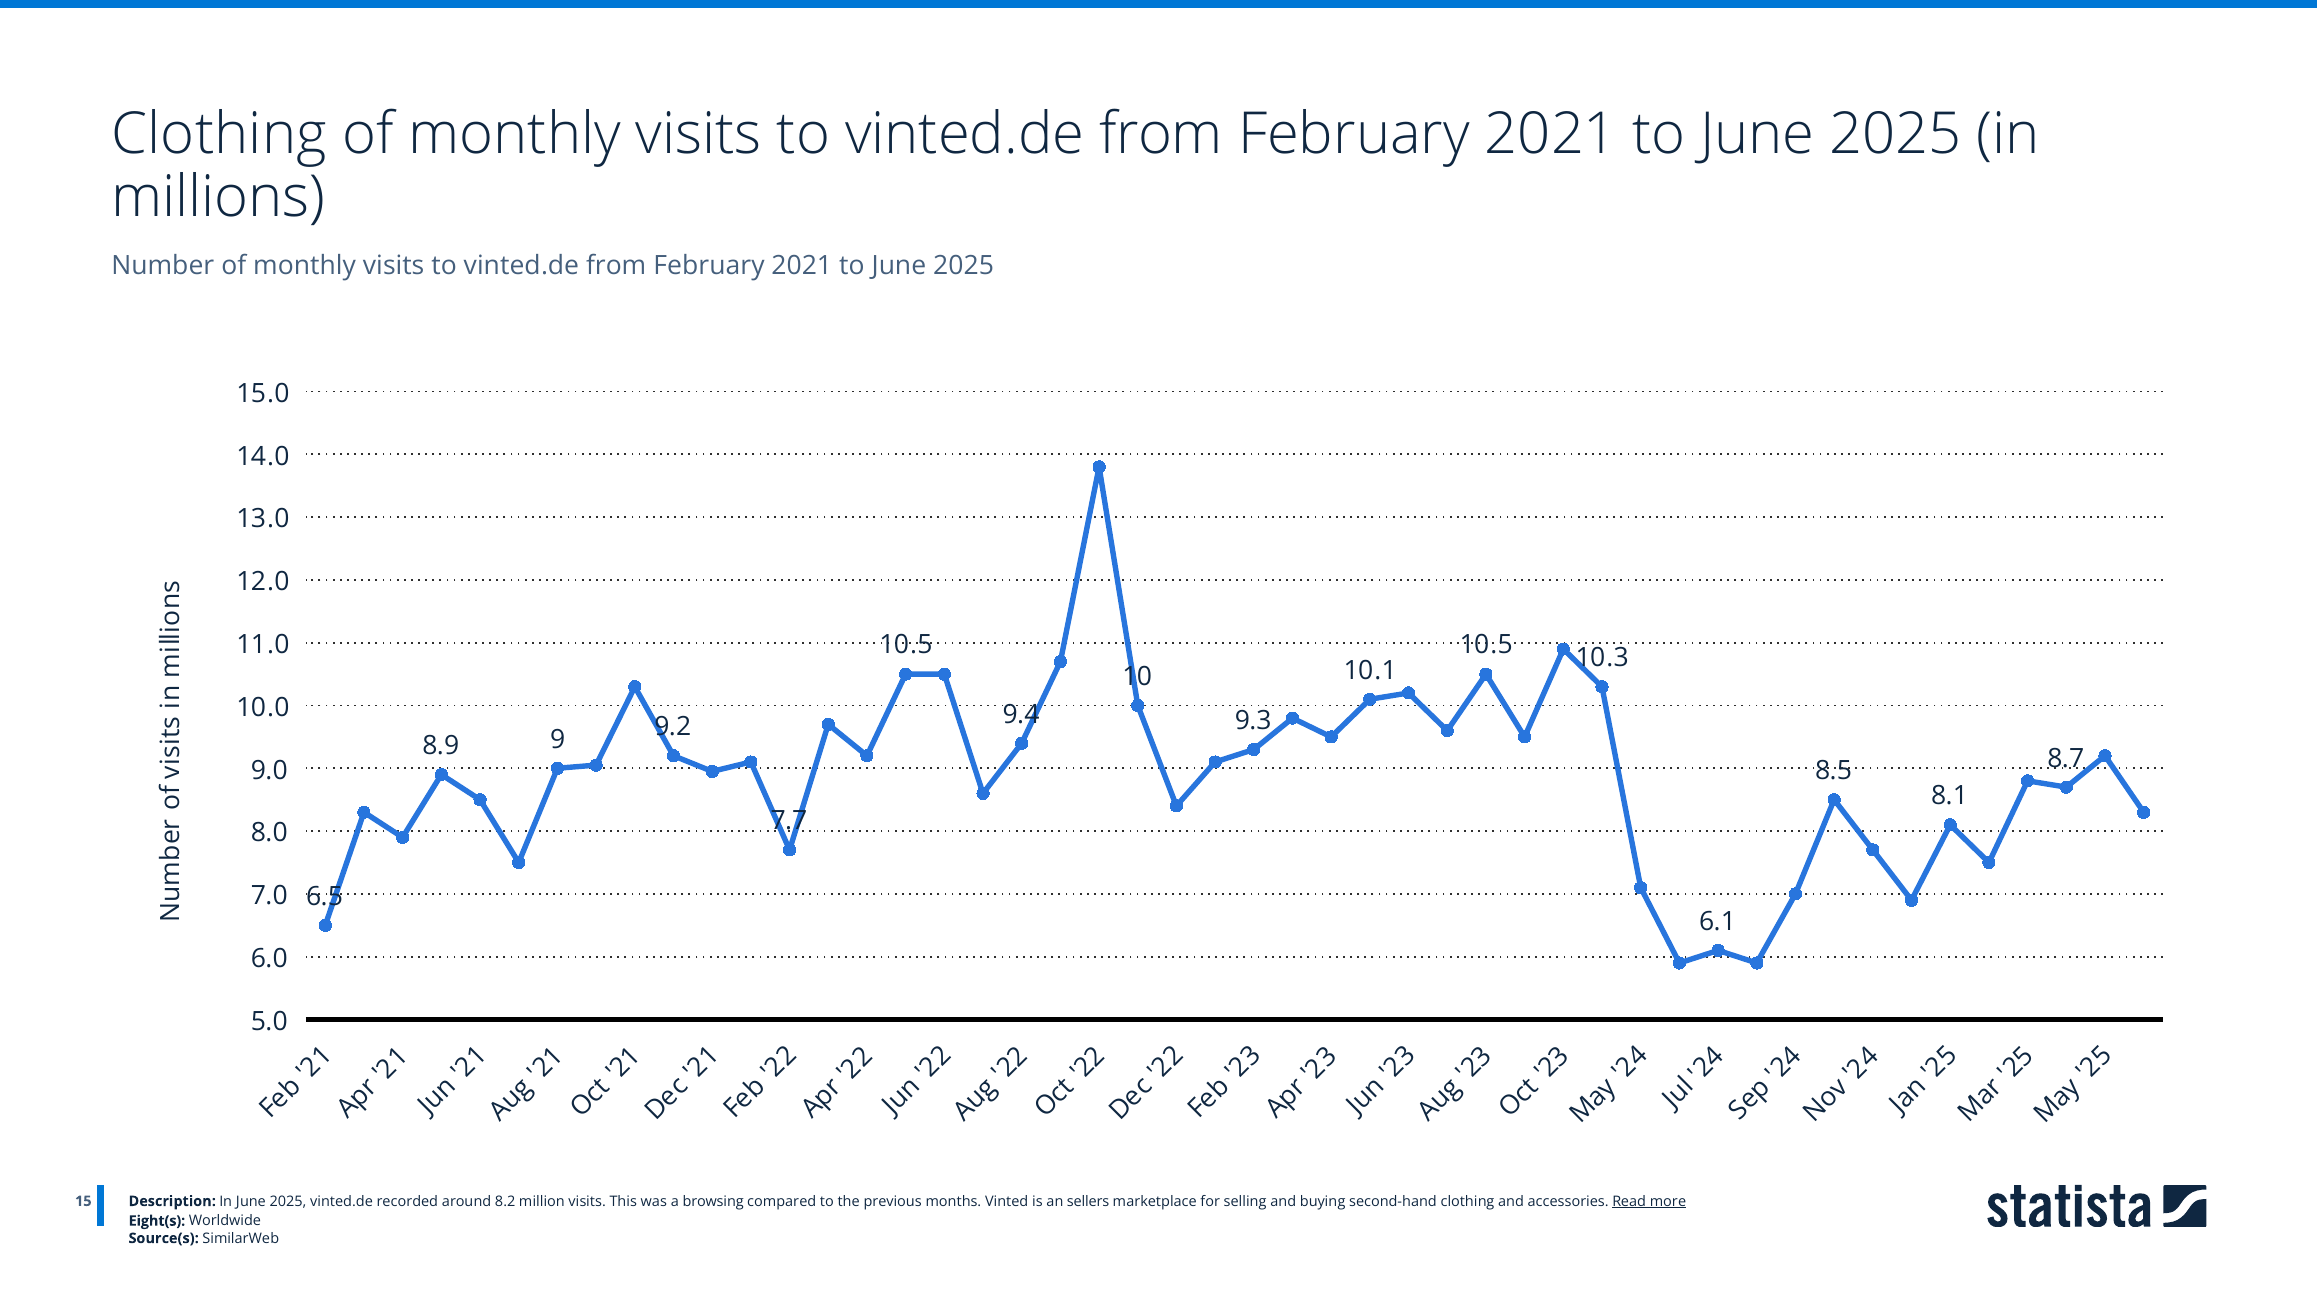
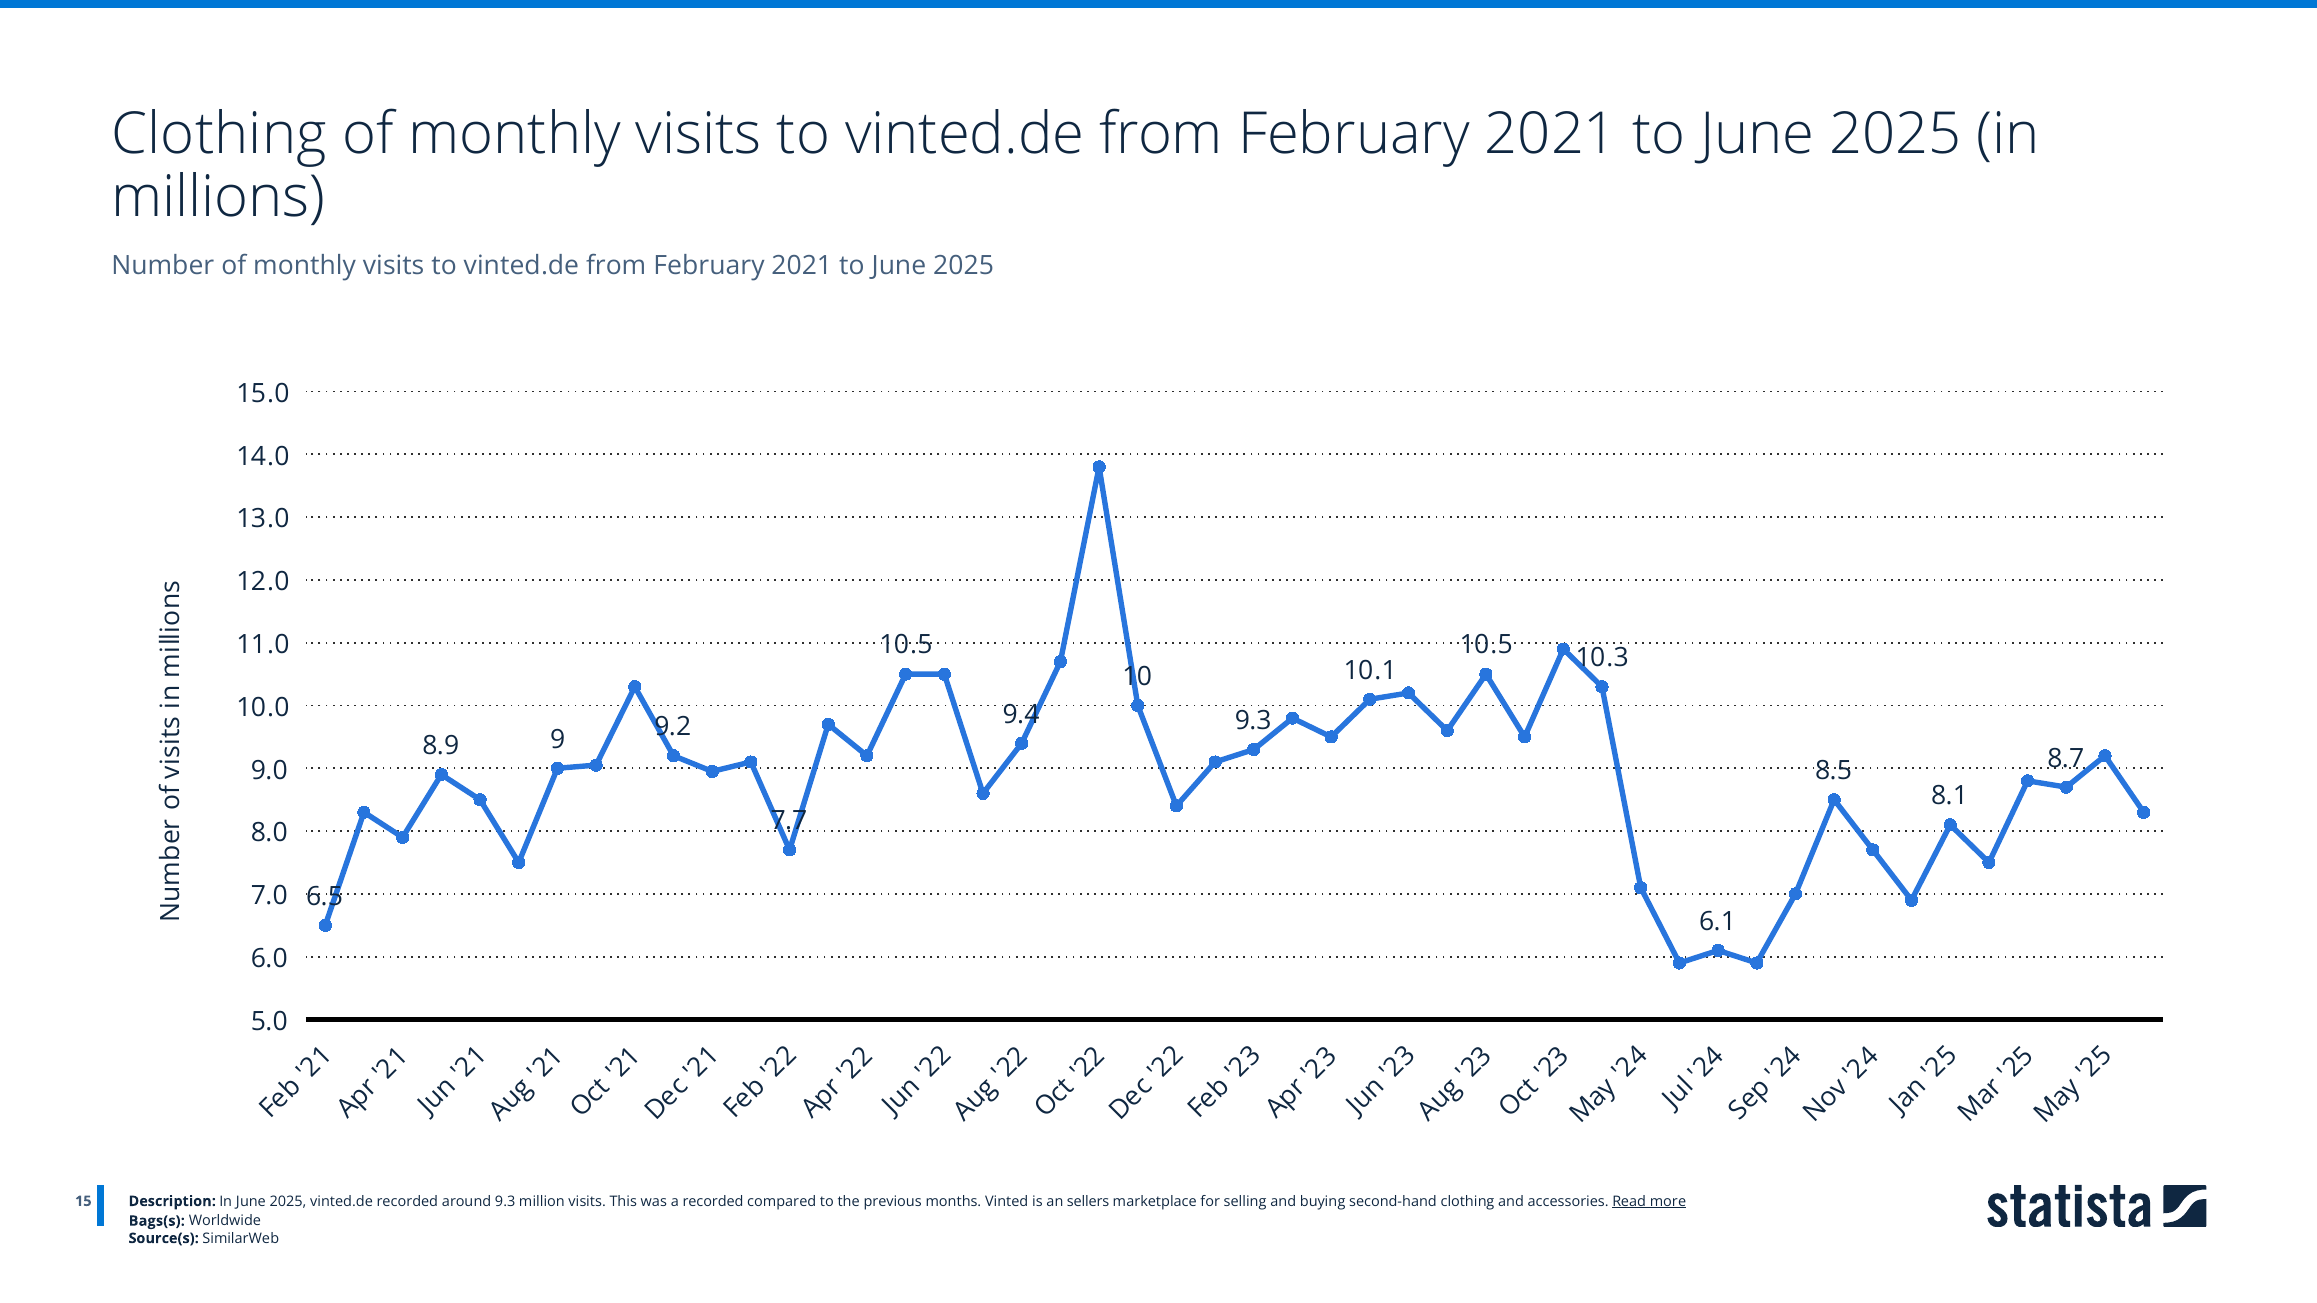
around 8.2: 8.2 -> 9.3 (505, 1202)
a browsing: browsing -> recorded (713, 1202)
Eight(s: Eight(s -> Bags(s (157, 1221)
